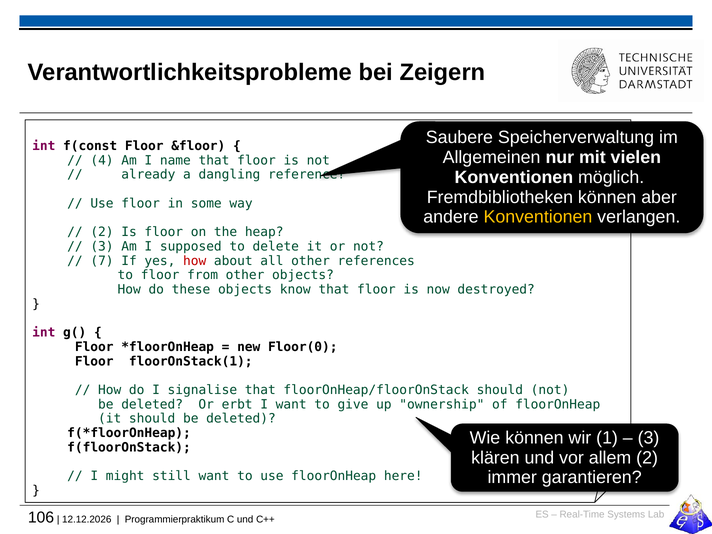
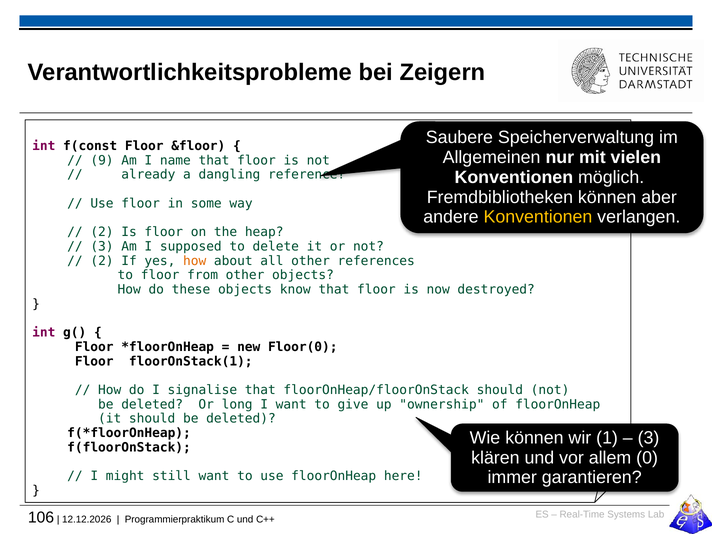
4: 4 -> 9 (102, 160)
7: 7 -> 2 (102, 261)
how colour: red -> orange (195, 261)
erbt: erbt -> long (237, 404)
allem 2: 2 -> 0 (647, 458)
